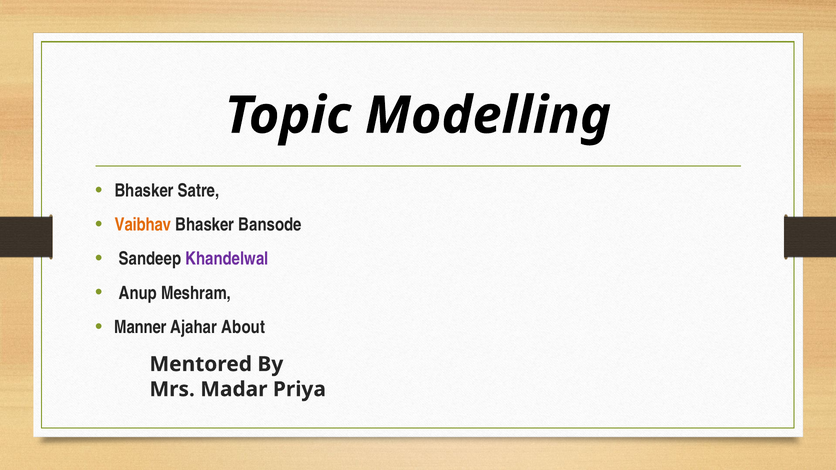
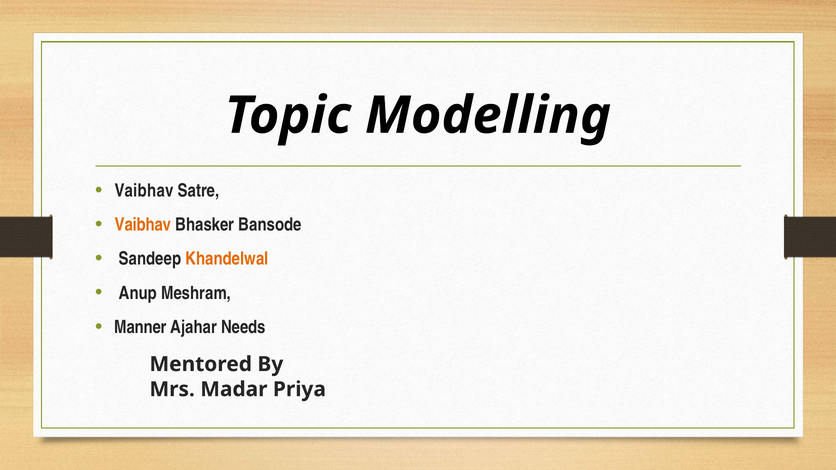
Bhasker: Bhasker -> Vaibhav (144, 191)
Khandelwal colour: purple -> orange (227, 259)
About: About -> Needs (243, 327)
